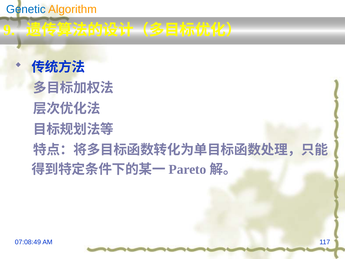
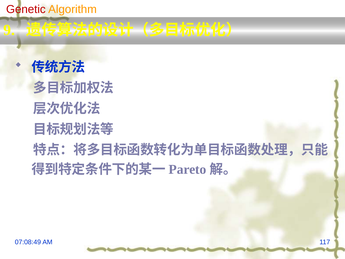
Genetic colour: blue -> red (26, 9)
